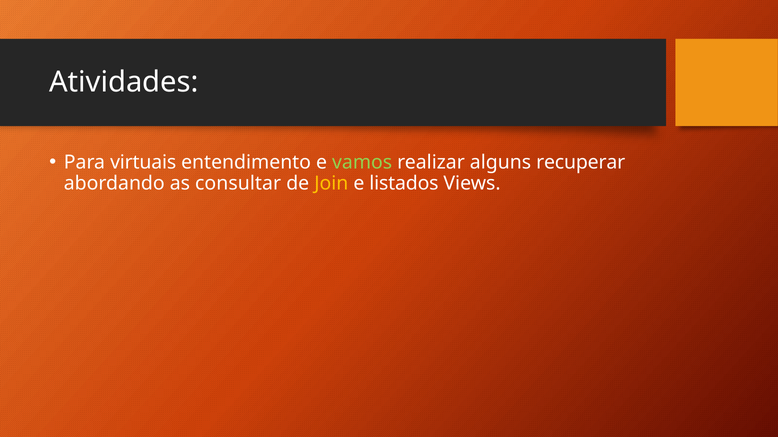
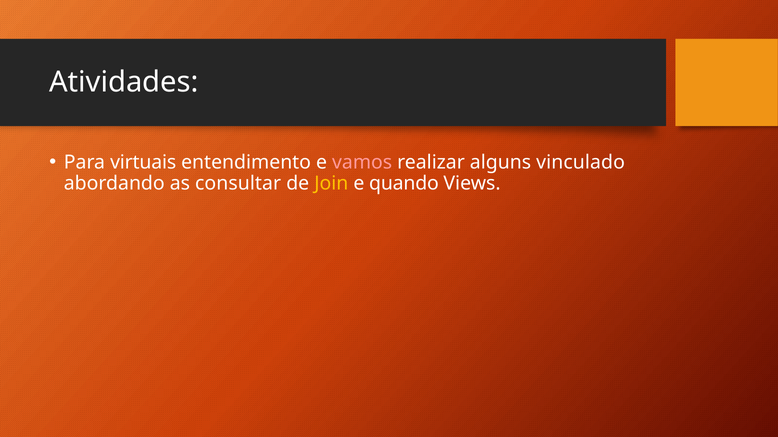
vamos colour: light green -> pink (362, 162)
recuperar: recuperar -> vinculado (581, 162)
listados: listados -> quando (404, 183)
